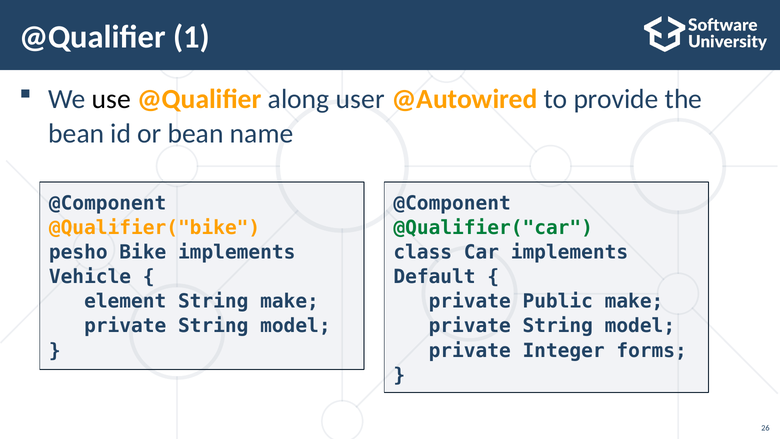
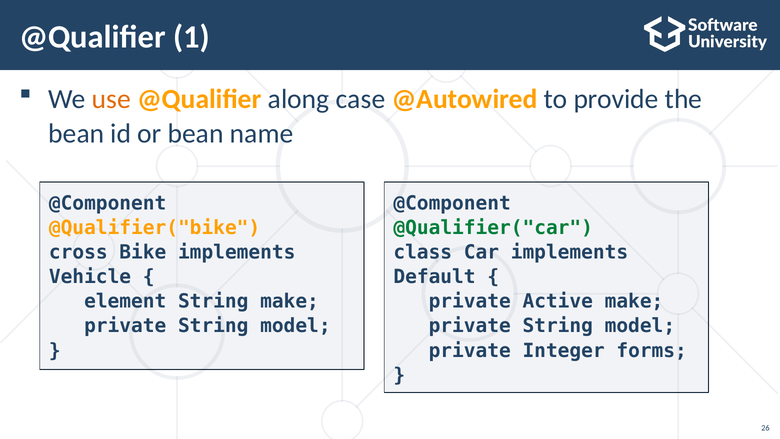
use colour: black -> orange (111, 99)
user: user -> case (360, 99)
pesho: pesho -> cross (78, 252)
Public: Public -> Active (558, 301)
